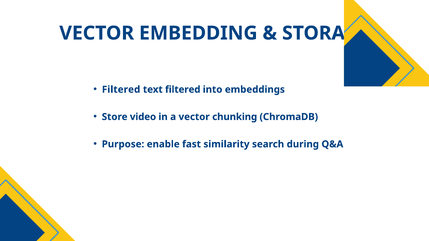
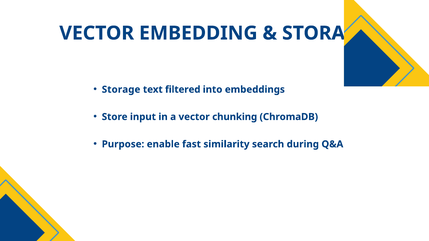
Filtered: Filtered -> Storage (121, 90)
video: video -> input (143, 117)
